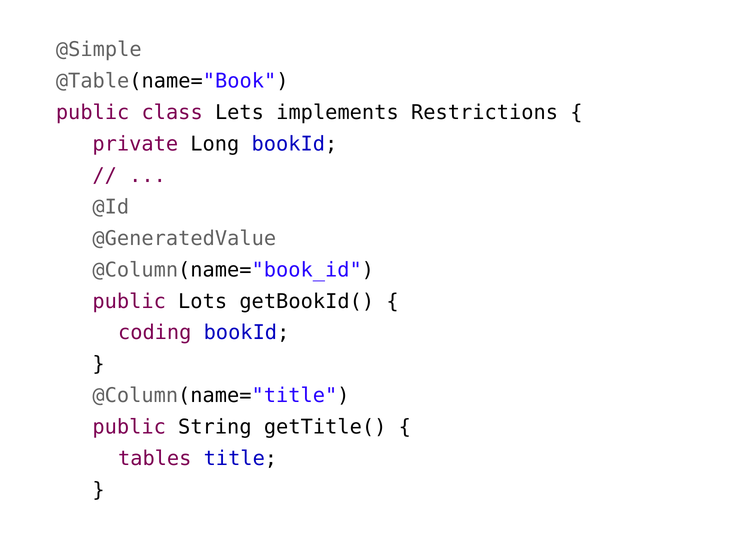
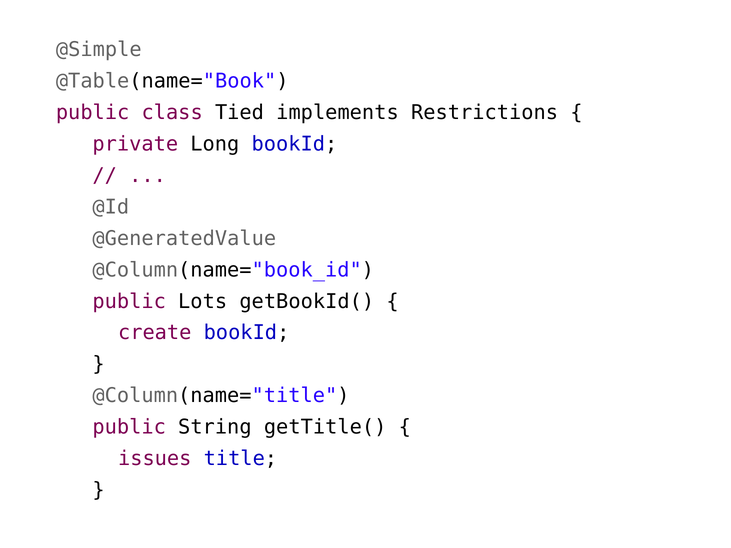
Lets: Lets -> Tied (239, 113)
coding: coding -> create (155, 333)
tables: tables -> issues (155, 459)
